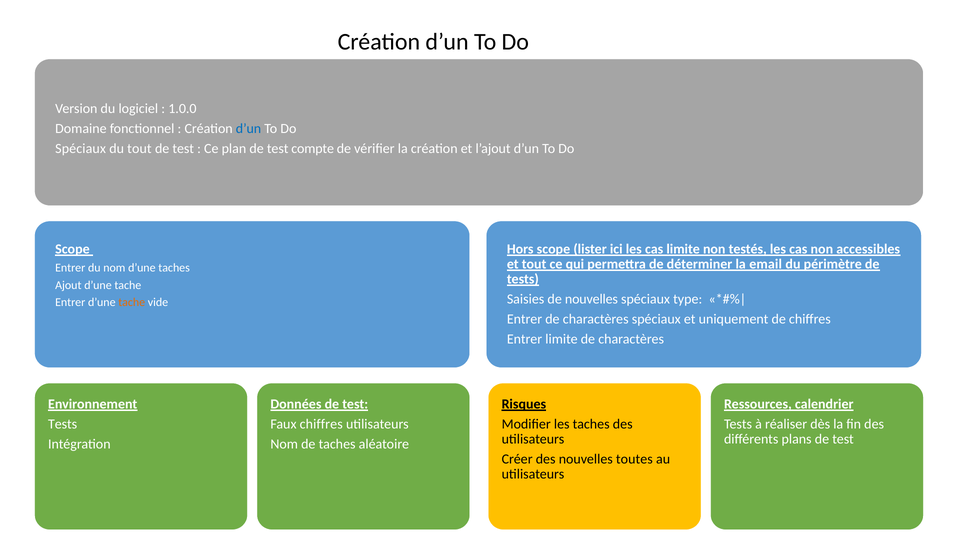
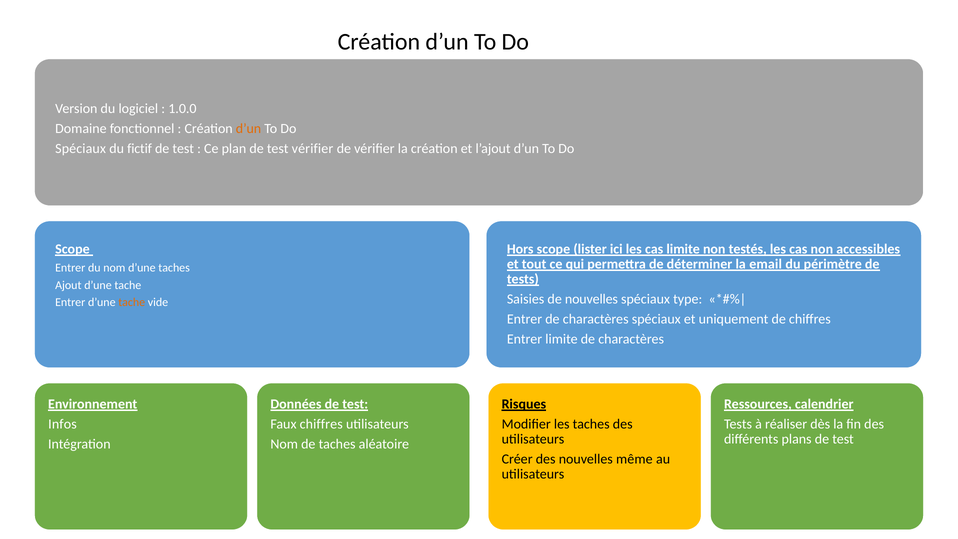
d’un colour: blue -> orange (249, 129)
du tout: tout -> fictif (140, 149)
test compte: compte -> vérifier (313, 149)
Tests: Tests -> Infos (62, 424)
toutes: toutes -> même (634, 459)
